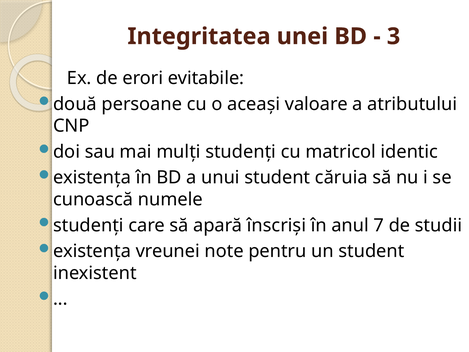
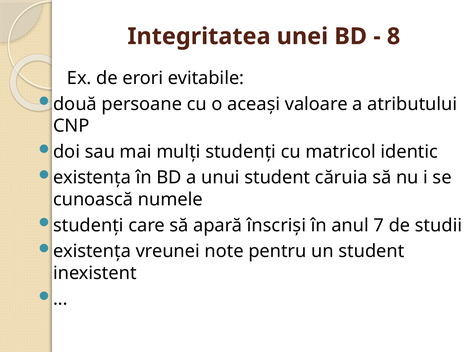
3: 3 -> 8 (394, 36)
